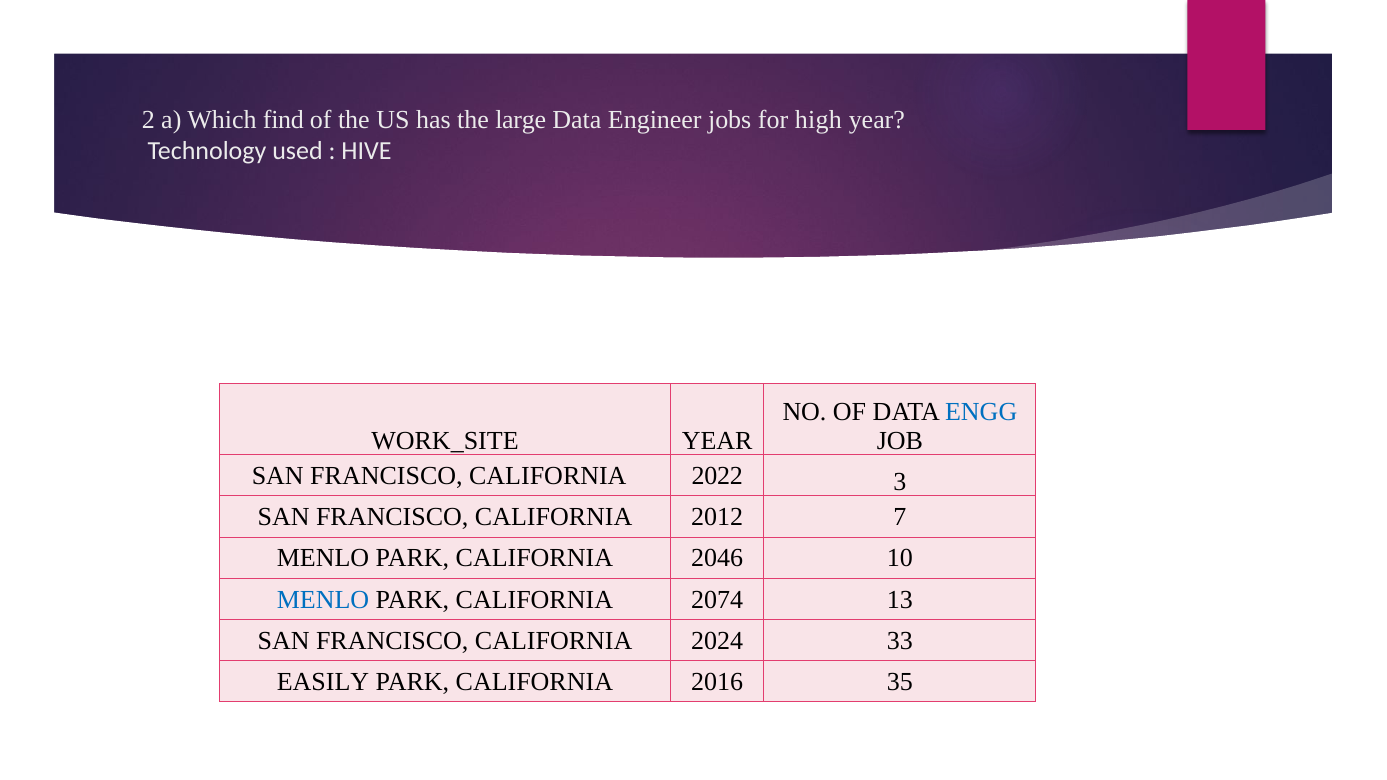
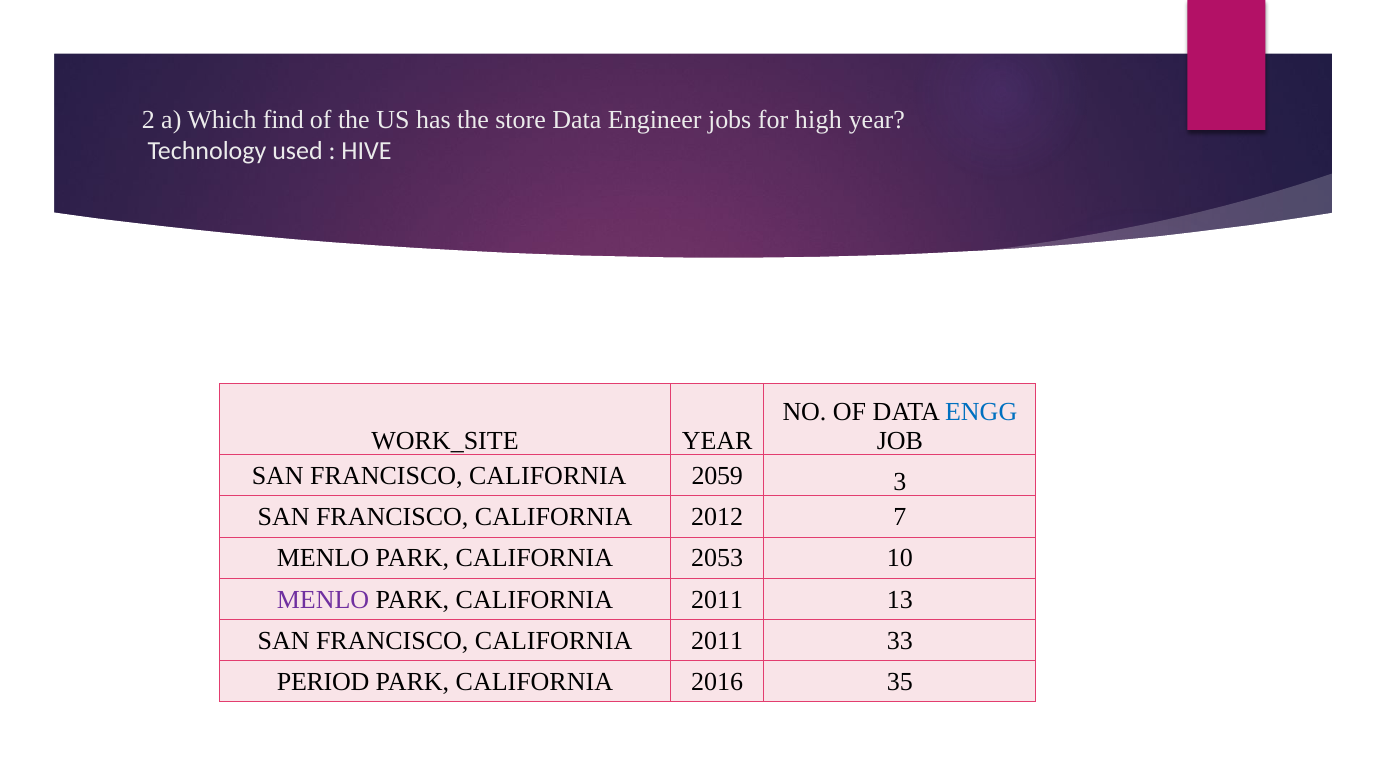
large: large -> store (521, 120)
2022: 2022 -> 2059 (717, 476)
2046: 2046 -> 2053 (717, 558)
MENLO colour: blue -> purple (323, 600)
PARK CALIFORNIA 2074: 2074 -> 2011 (717, 600)
FRANCISCO CALIFORNIA 2024: 2024 -> 2011 (717, 641)
EASILY: EASILY -> PERIOD (323, 682)
